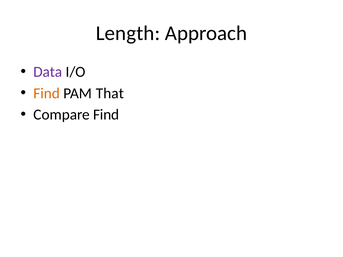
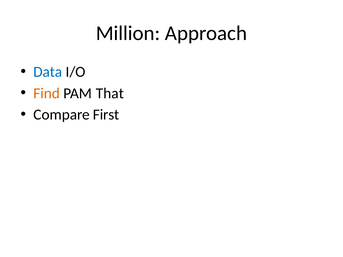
Length: Length -> Million (128, 33)
Data colour: purple -> blue (48, 72)
Compare Find: Find -> First (106, 115)
